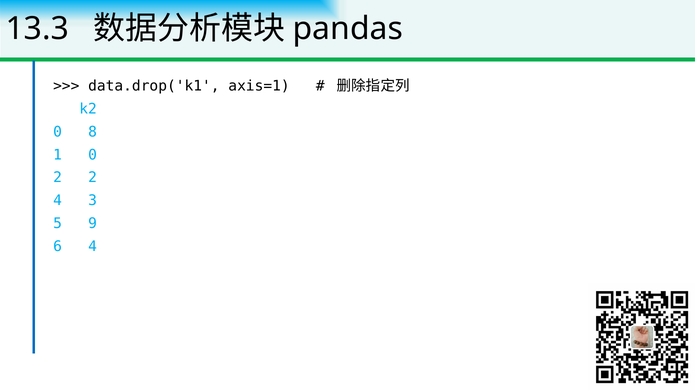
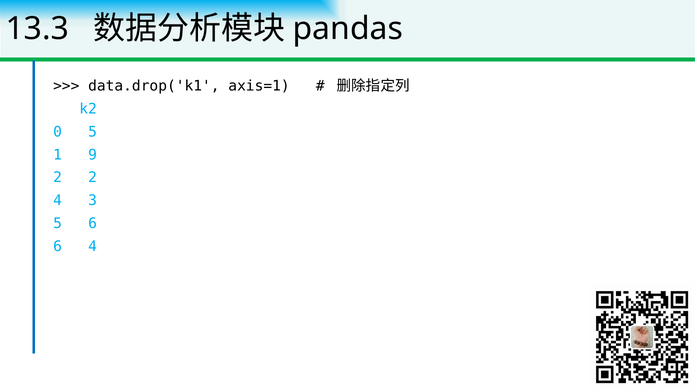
0 8: 8 -> 5 (93, 132)
1 0: 0 -> 9 (93, 155)
5 9: 9 -> 6 (93, 224)
